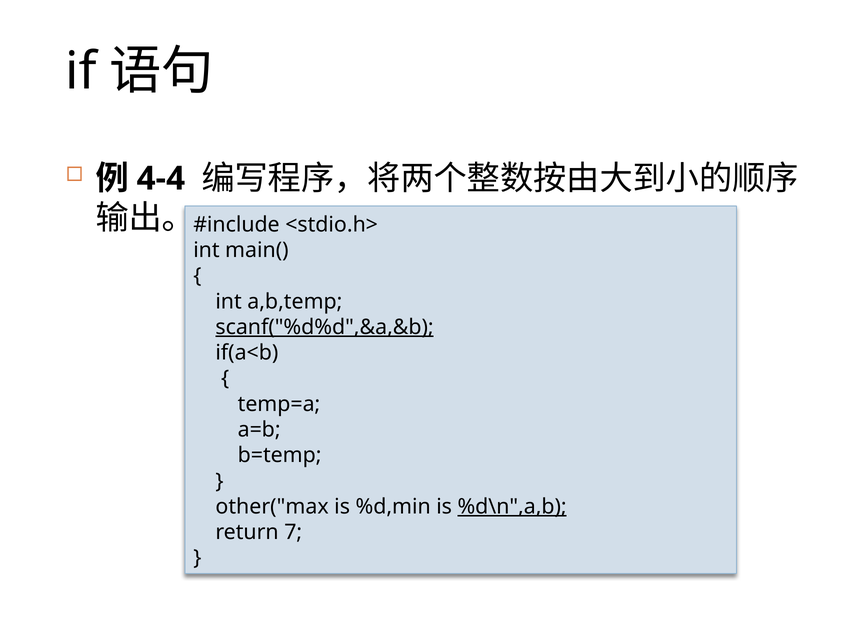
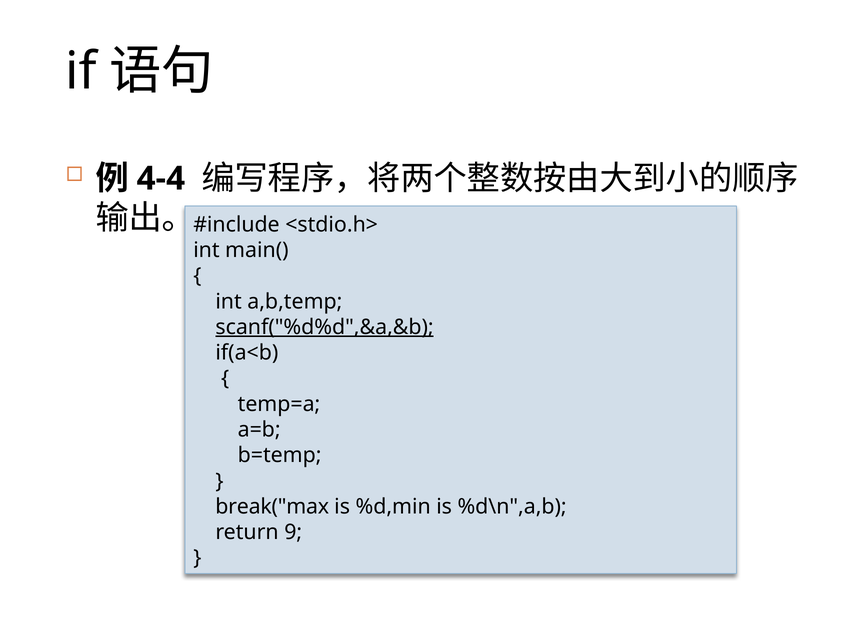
other("max: other("max -> break("max (272, 506)
%d\n",a,b underline: present -> none (512, 506)
7: 7 -> 9 (293, 532)
